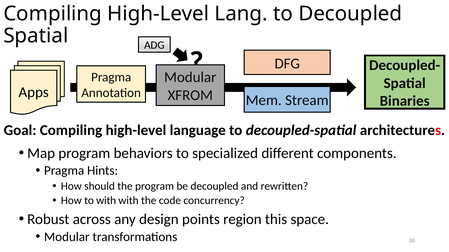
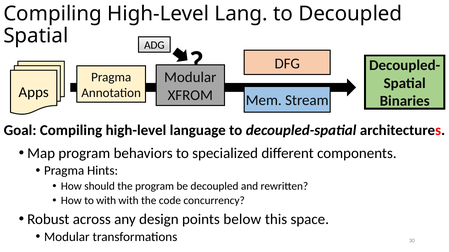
region: region -> below (242, 220)
